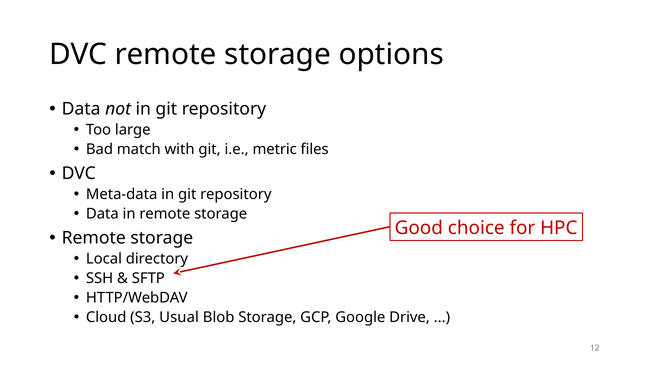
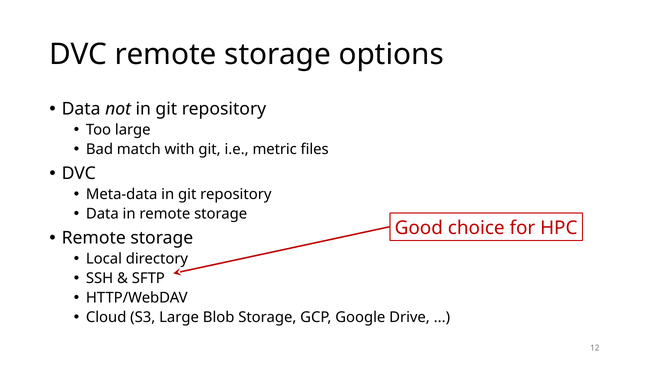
S3 Usual: Usual -> Large (179, 317)
